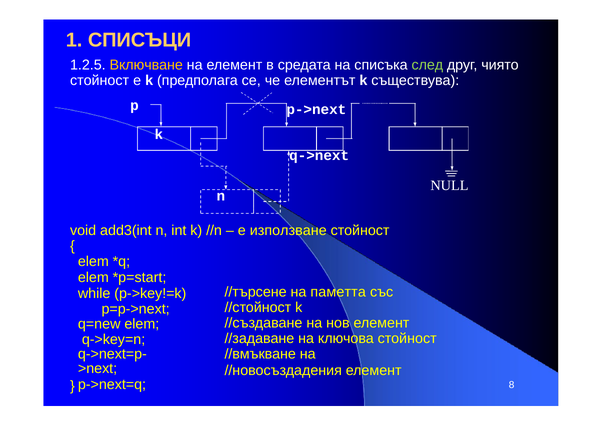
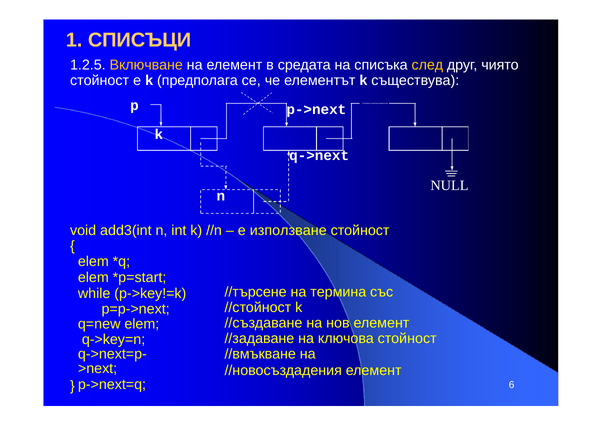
след colour: light green -> yellow (427, 65)
паметта: паметта -> термина (338, 292)
8: 8 -> 6 (512, 385)
